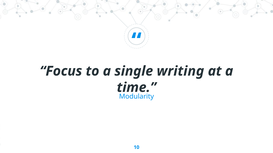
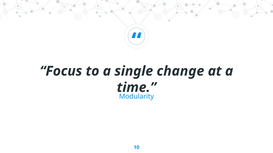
writing: writing -> change (180, 71)
